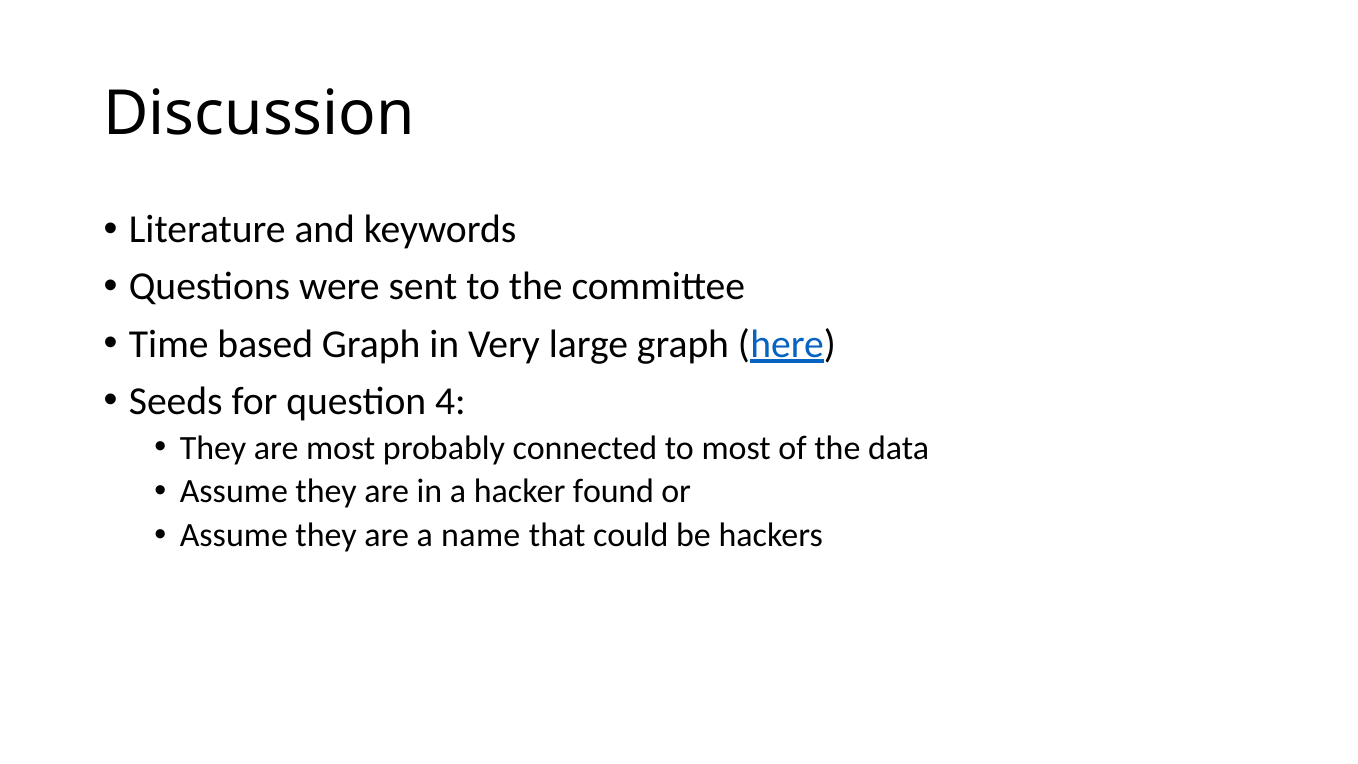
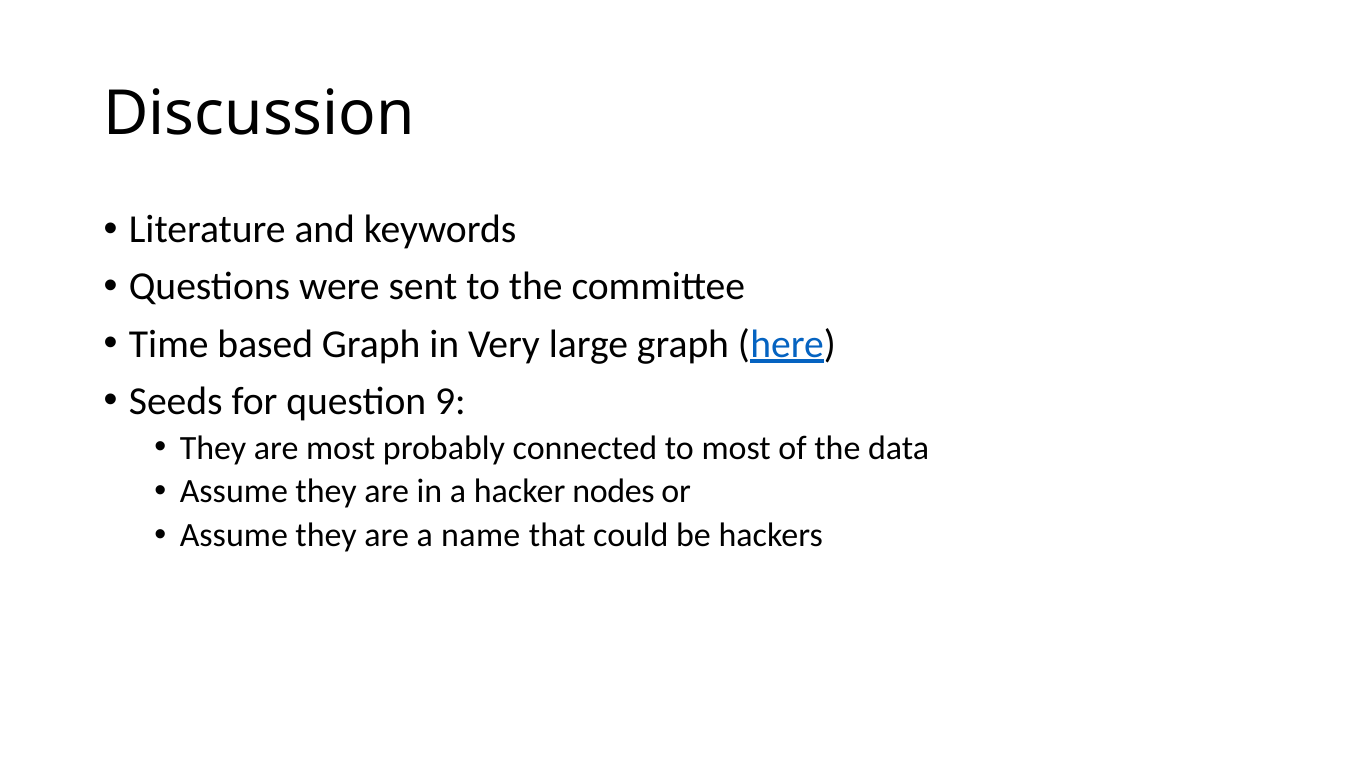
4: 4 -> 9 (450, 401)
found: found -> nodes (613, 492)
